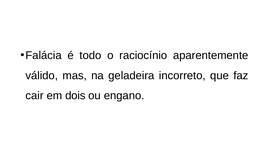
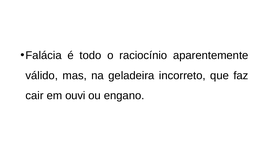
dois: dois -> ouvi (75, 96)
